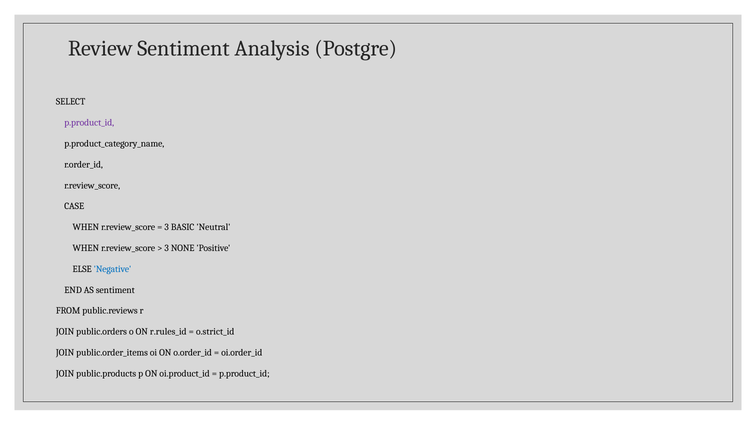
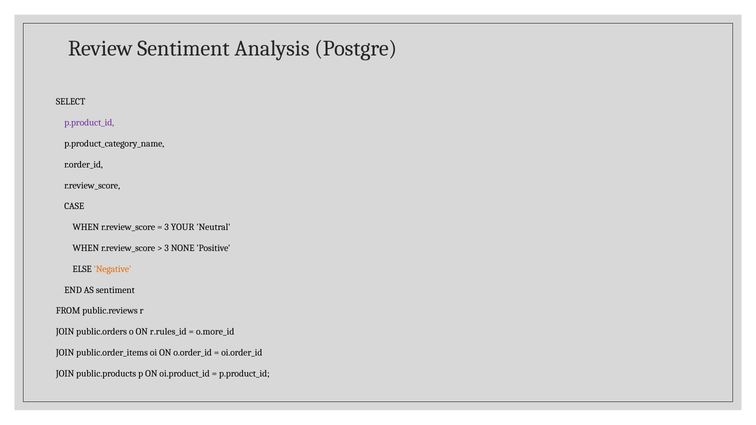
BASIC: BASIC -> YOUR (183, 227)
Negative colour: blue -> orange (113, 269)
o.strict_id: o.strict_id -> o.more_id (215, 332)
